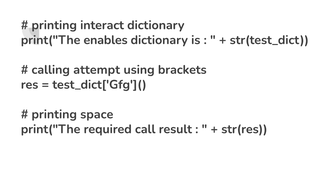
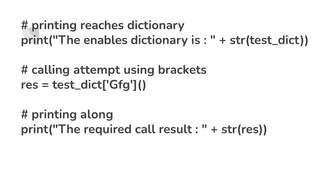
interact: interact -> reaches (102, 25)
space: space -> along (97, 114)
